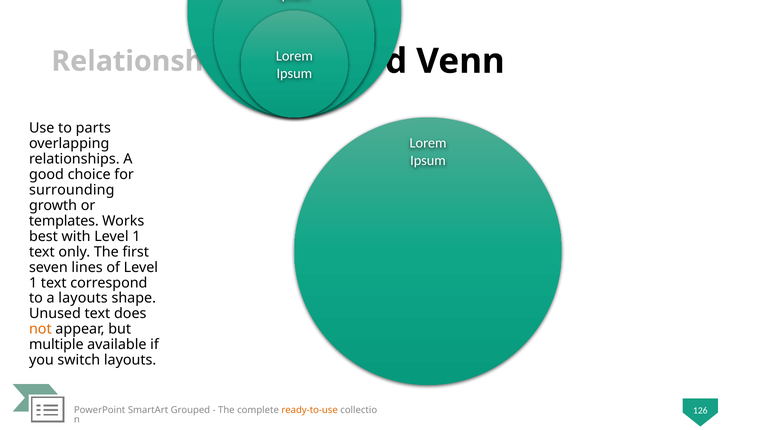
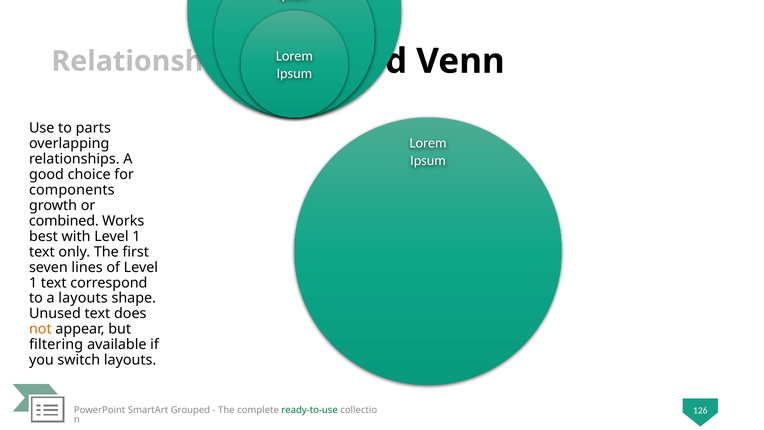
surrounding: surrounding -> components (72, 190)
templates: templates -> combined (64, 221)
multiple: multiple -> filtering (56, 345)
ready-to-use colour: orange -> green (310, 410)
